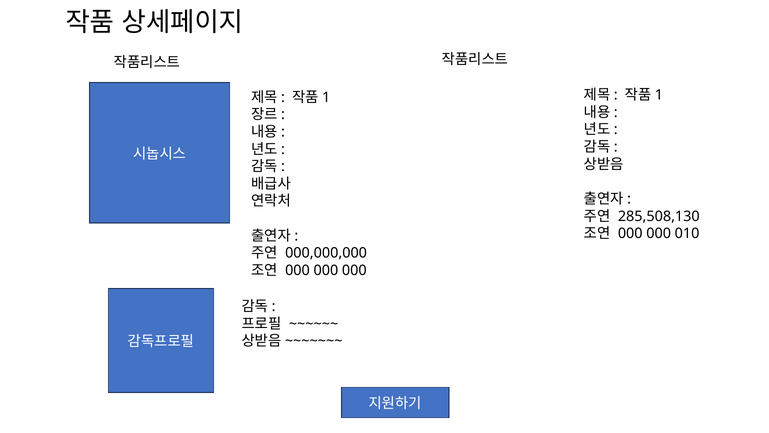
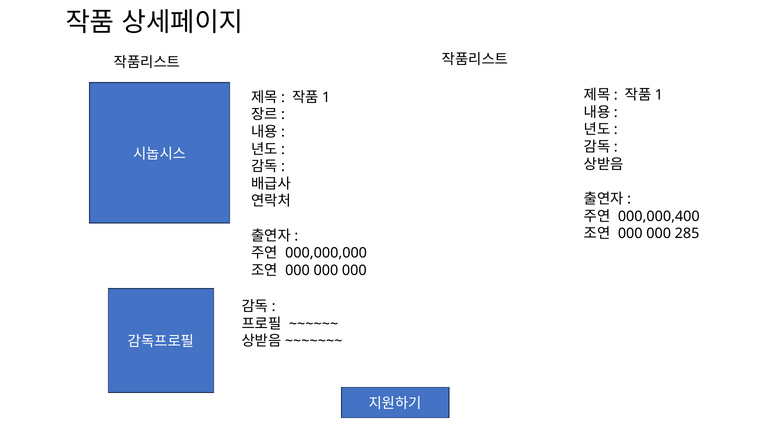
285,508,130: 285,508,130 -> 000,000,400 (659, 216)
010: 010 -> 285 (687, 233)
